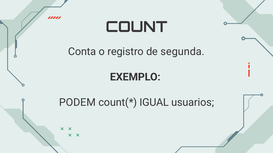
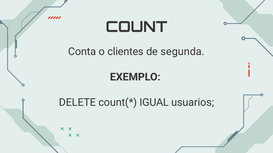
registro: registro -> clientes (126, 52)
PODEM: PODEM -> DELETE (77, 103)
